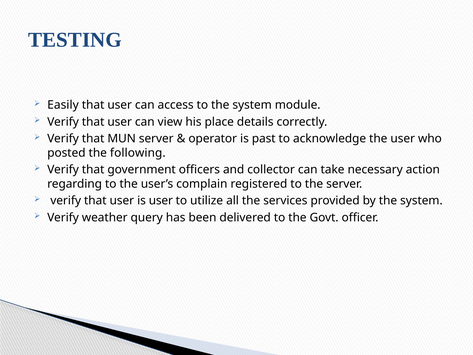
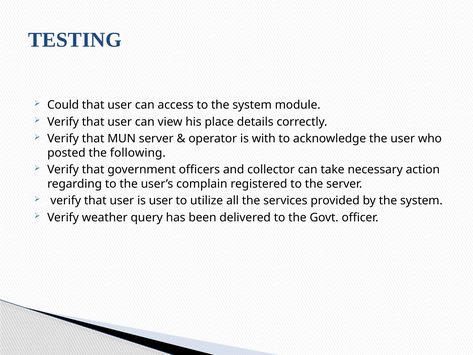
Easily: Easily -> Could (63, 105)
past: past -> with (264, 139)
